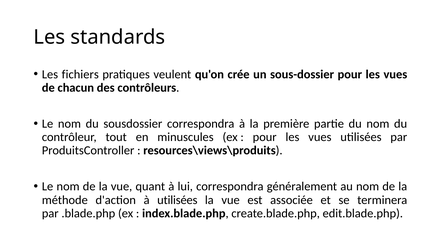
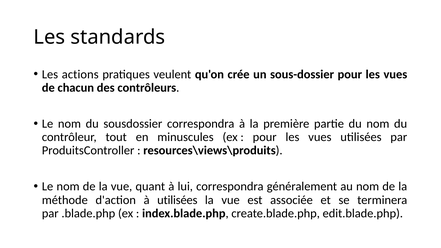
fichiers: fichiers -> actions (80, 74)
